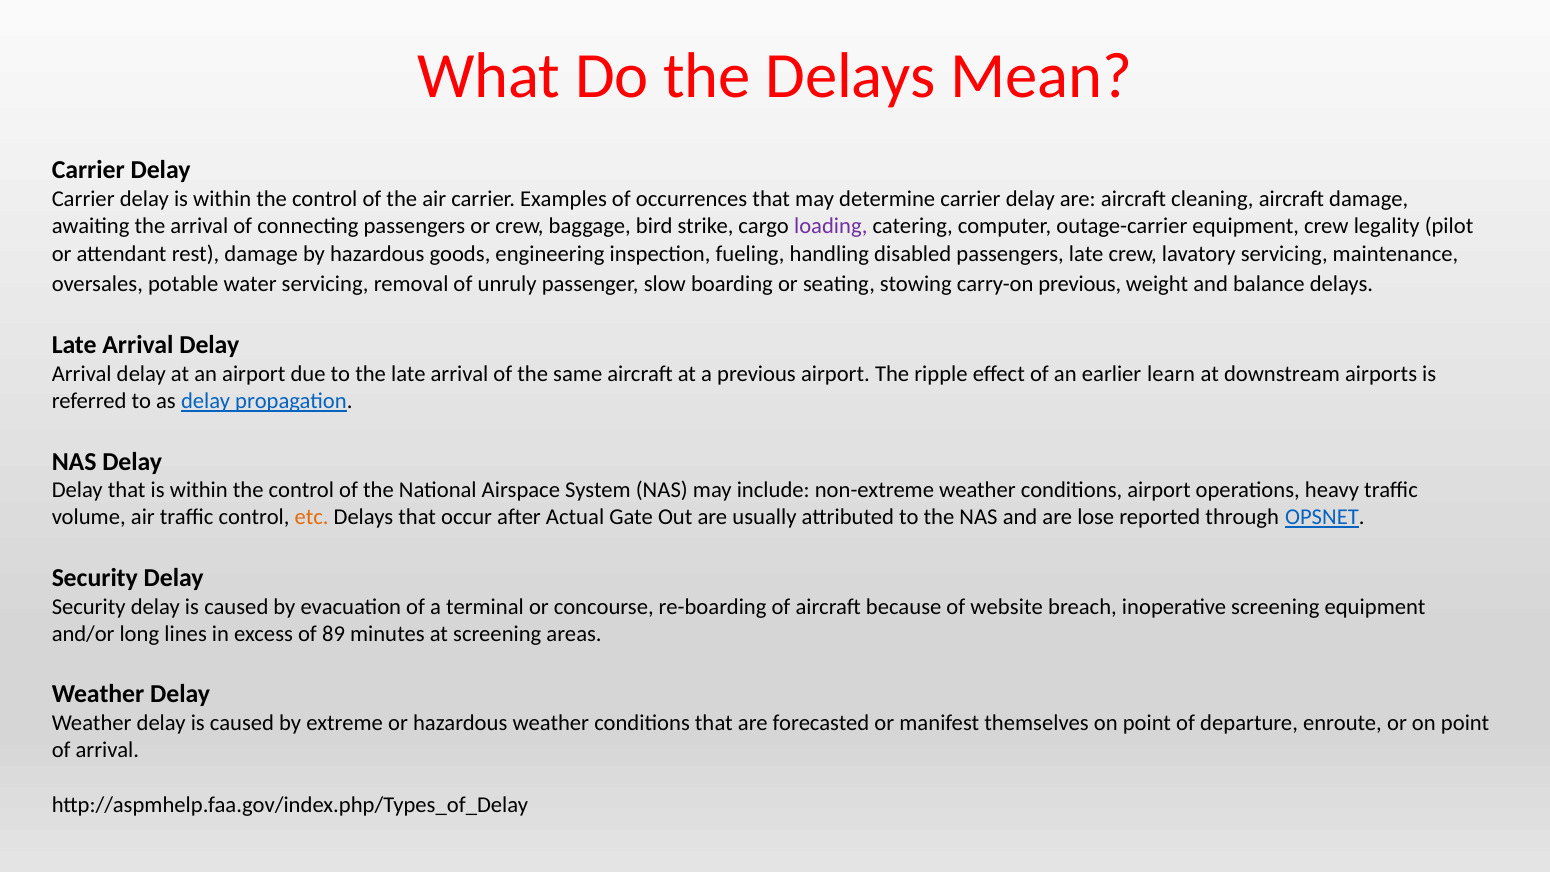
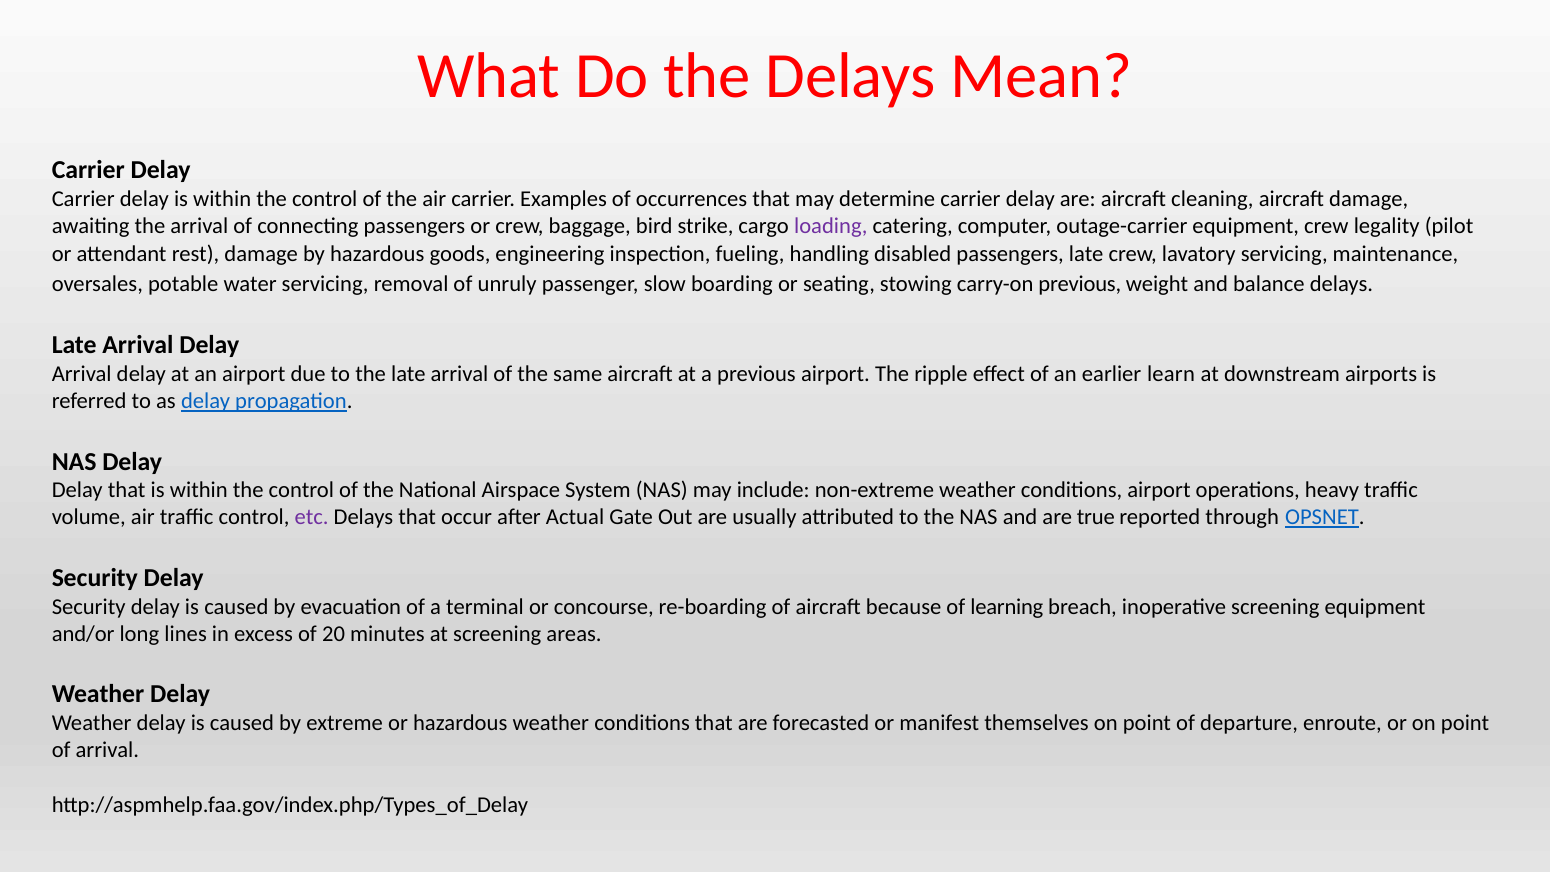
etc colour: orange -> purple (312, 517)
lose: lose -> true (1096, 517)
website: website -> learning (1007, 607)
89: 89 -> 20 (334, 634)
